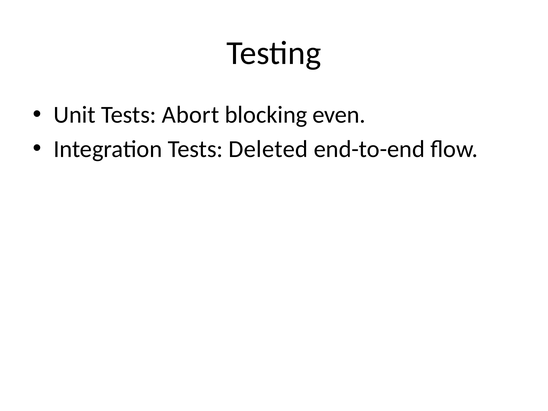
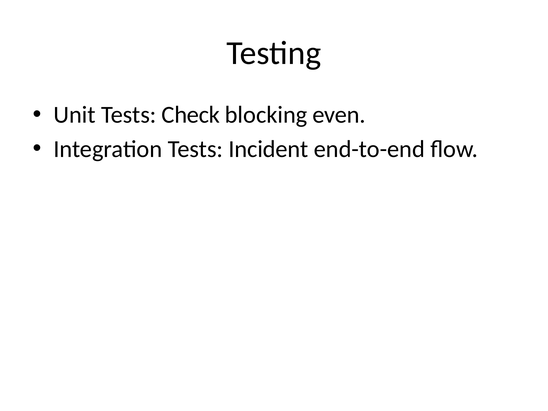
Abort: Abort -> Check (191, 115)
Deleted: Deleted -> Incident (268, 149)
